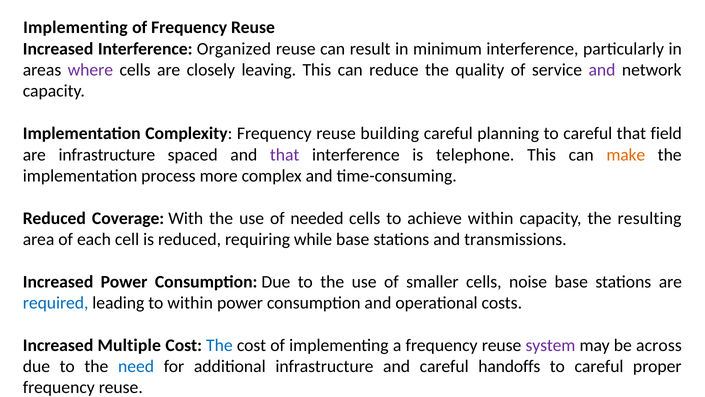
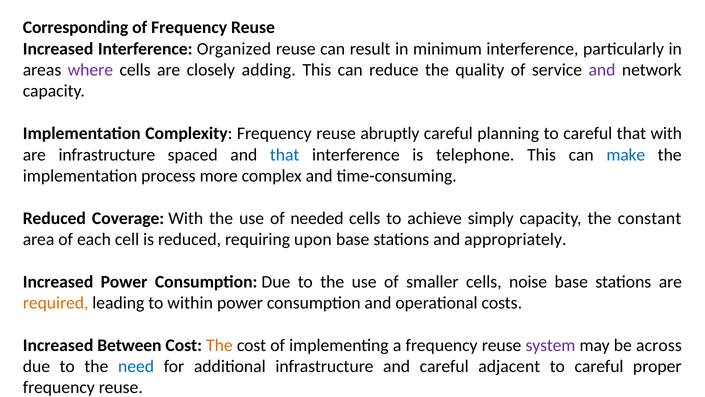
Implementing: Implementing -> Corresponding (76, 28)
leaving: leaving -> adding (269, 70)
building: building -> abruptly (390, 133)
that field: field -> with (666, 133)
that colour: purple -> blue (285, 155)
make colour: orange -> blue (626, 155)
achieve within: within -> simply (491, 218)
resulting: resulting -> constant (650, 218)
while: while -> upon (313, 239)
transmissions: transmissions -> appropriately (515, 239)
required colour: blue -> orange (56, 303)
Multiple: Multiple -> Between (129, 345)
The colour: blue -> orange (219, 345)
handoffs: handoffs -> adjacent (509, 366)
